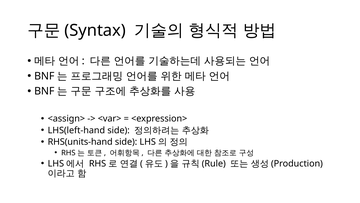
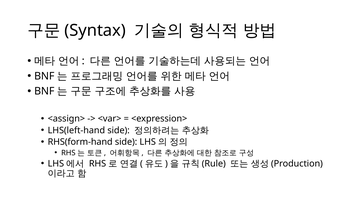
RHS(units-hand: RHS(units-hand -> RHS(form-hand (80, 142)
